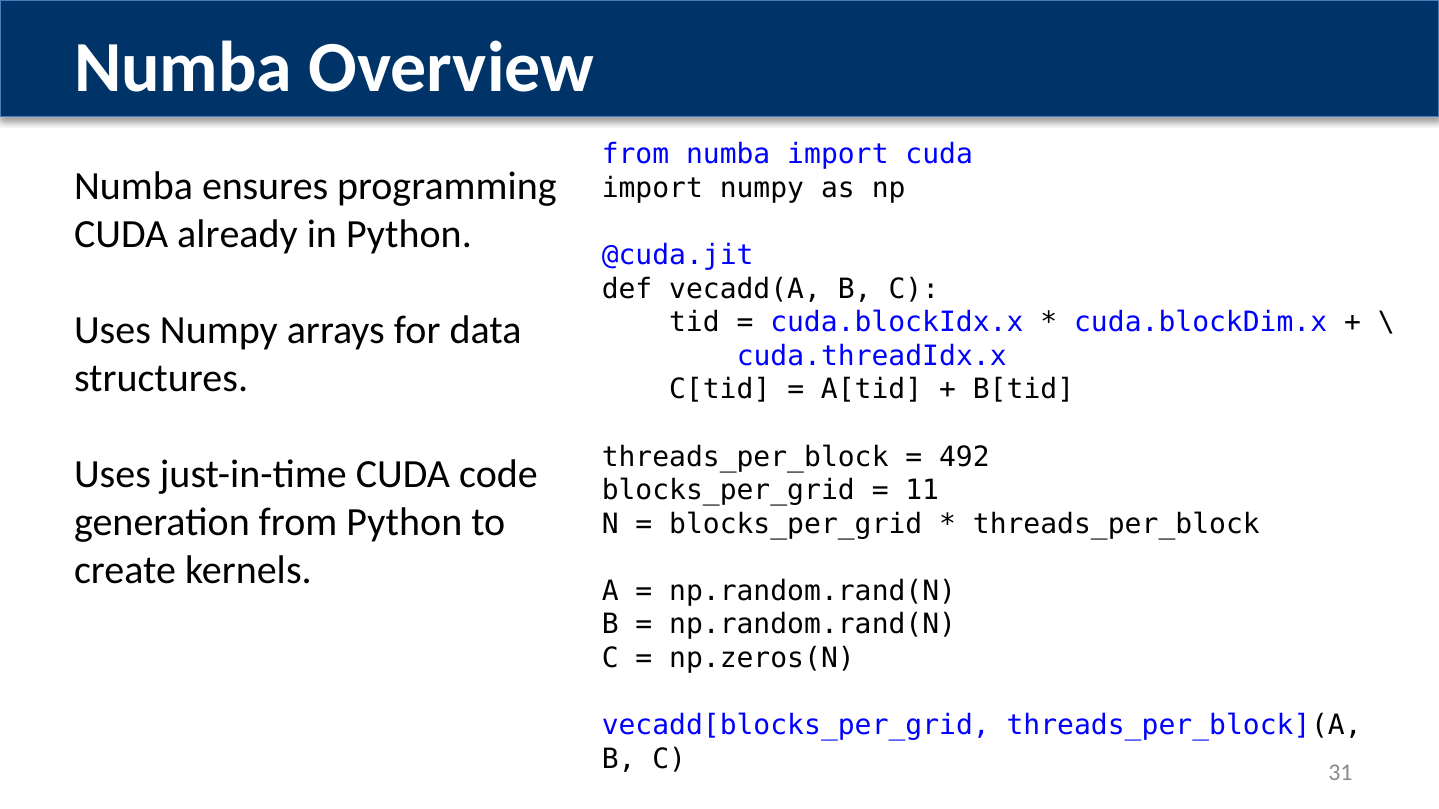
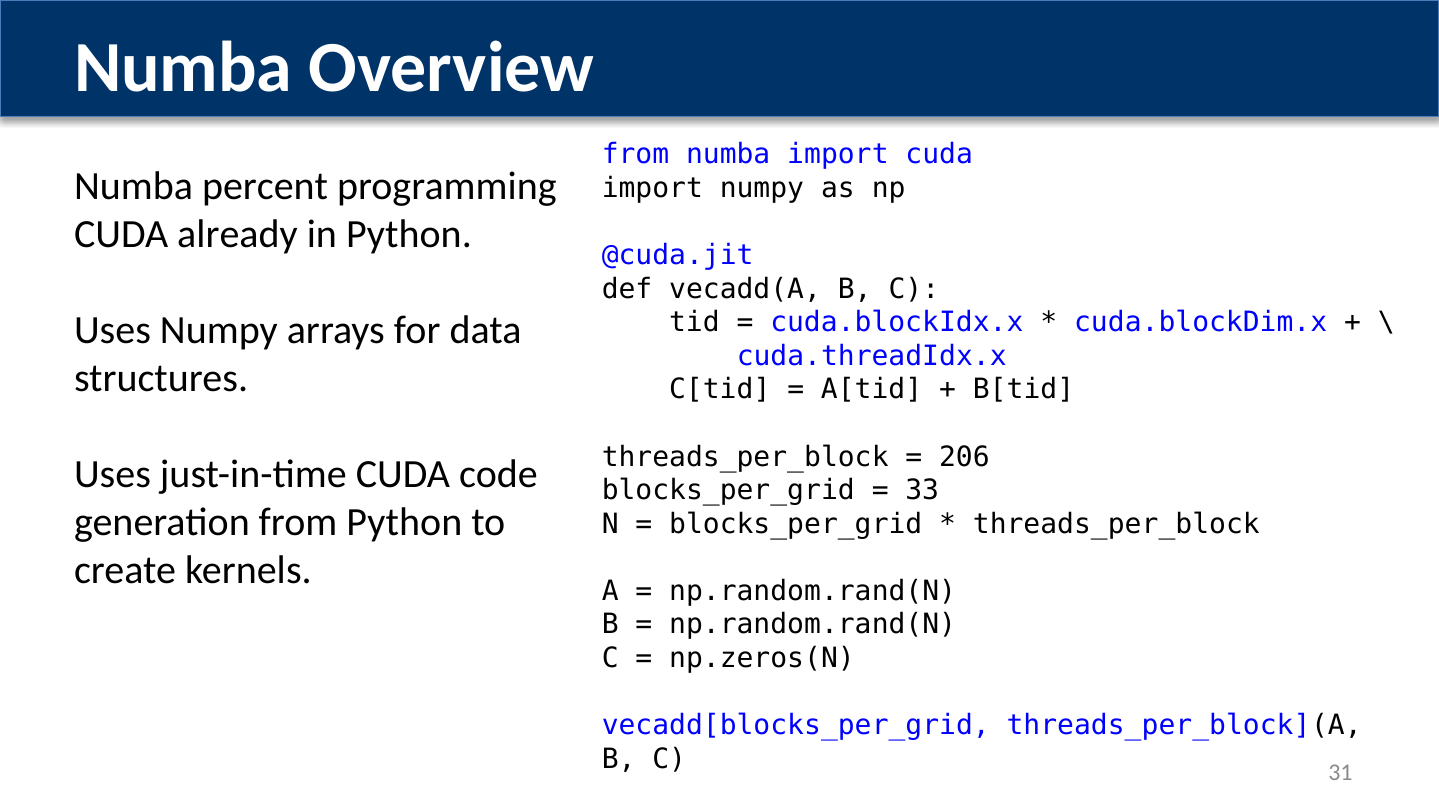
ensures: ensures -> percent (265, 187)
492: 492 -> 206 (964, 457)
11: 11 -> 33 (922, 491)
